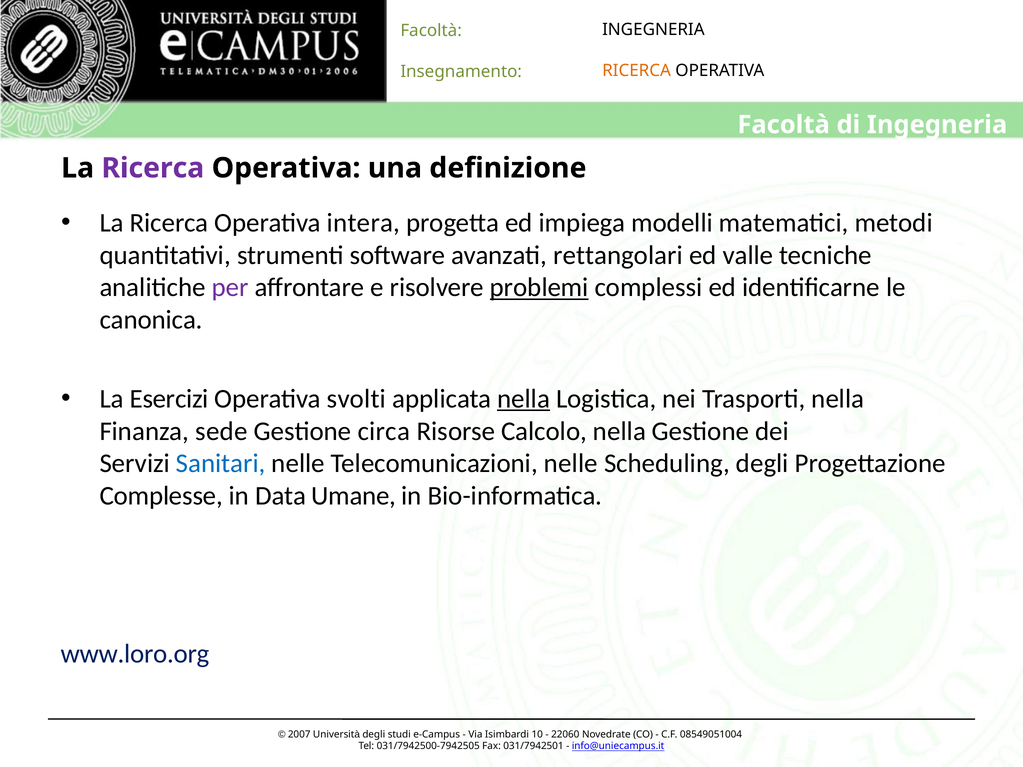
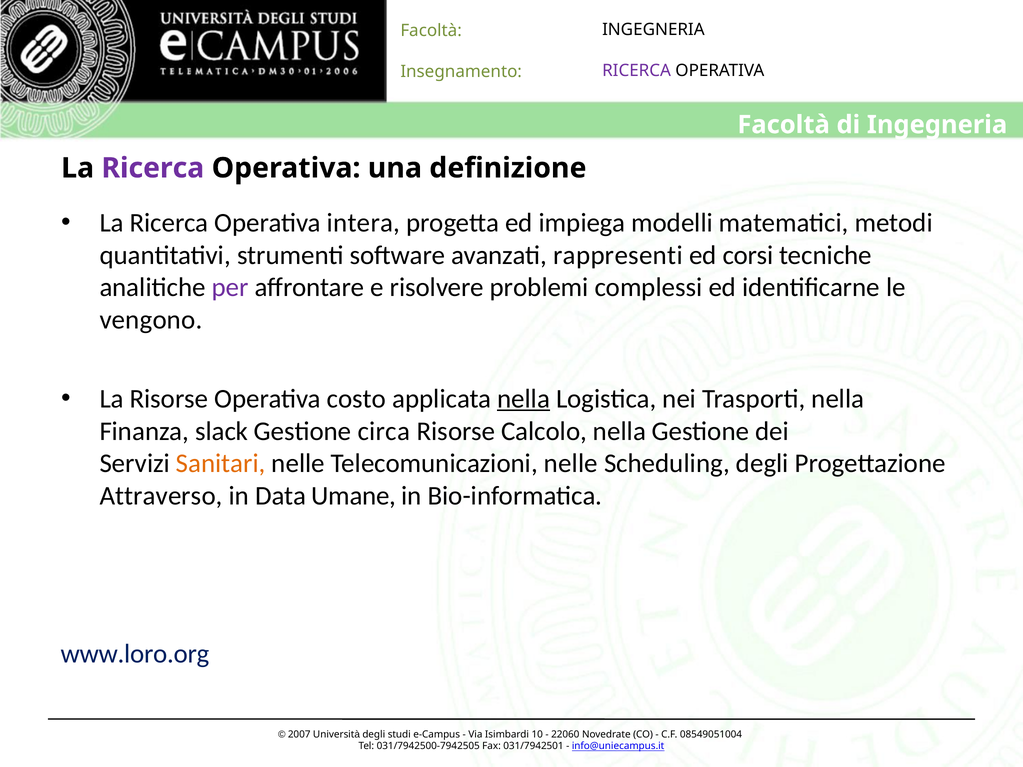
RICERCA colour: orange -> purple (637, 70)
rettangolari: rettangolari -> rappresenti (618, 255)
valle: valle -> corsi (748, 255)
problemi underline: present -> none (539, 288)
canonica: canonica -> vengono (151, 320)
La Esercizi: Esercizi -> Risorse (169, 399)
svolti: svolti -> costo (357, 399)
sede: sede -> slack (222, 431)
Sanitari colour: blue -> orange (221, 464)
Complesse: Complesse -> Attraverso (161, 496)
